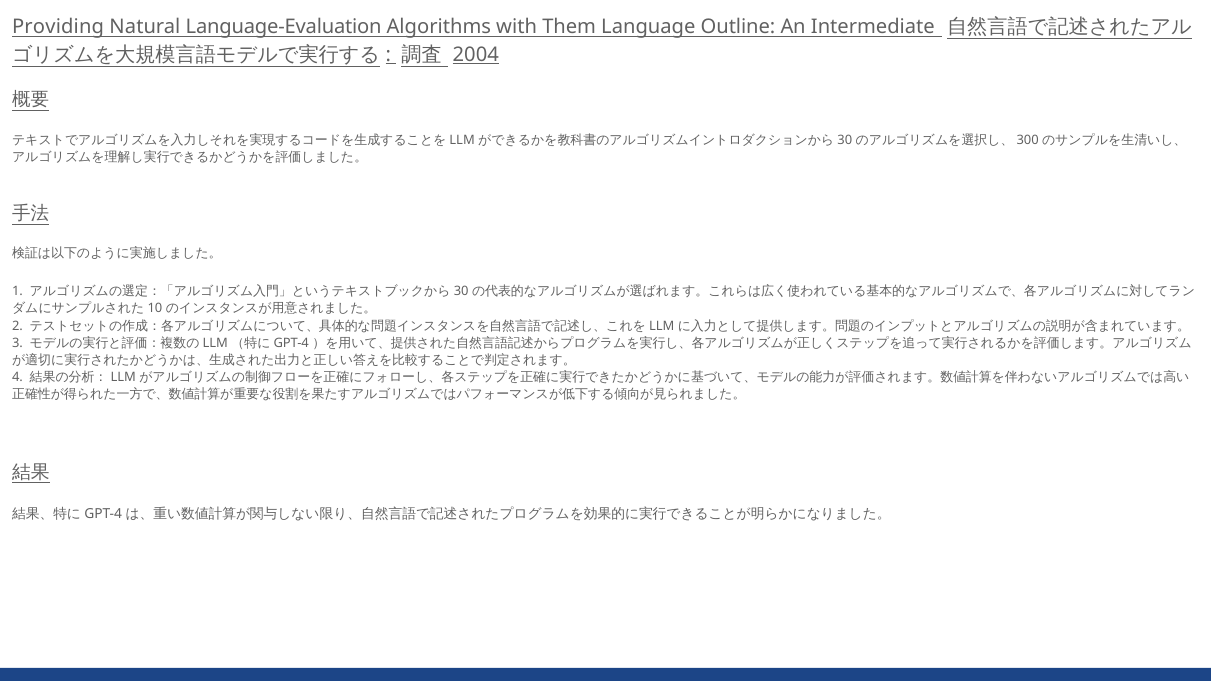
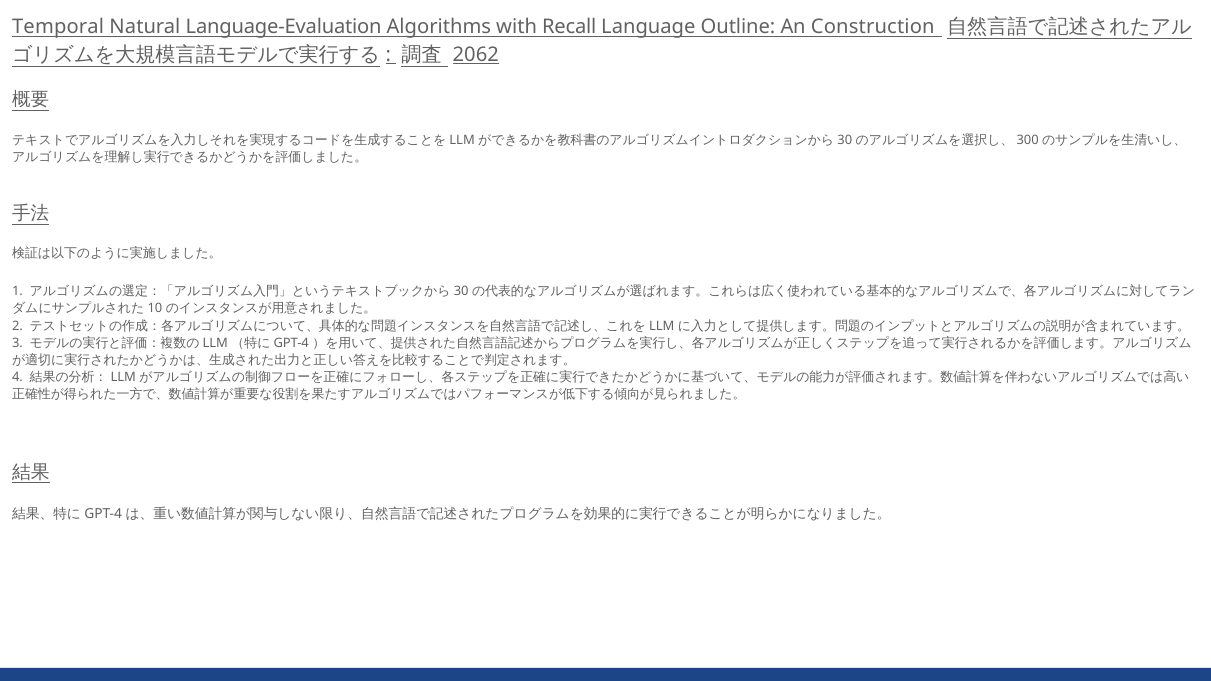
Providing: Providing -> Temporal (58, 27)
Them: Them -> Recall (569, 27)
Intermediate: Intermediate -> Construction (873, 27)
2004: 2004 -> 2062 (476, 55)
